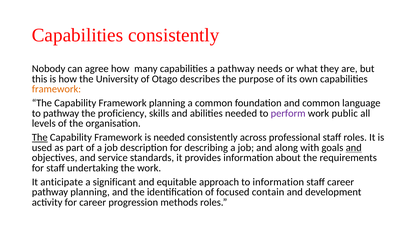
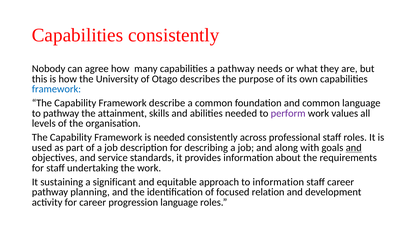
framework colour: orange -> blue (56, 89)
Framework planning: planning -> describe (167, 103)
proficiency: proficiency -> attainment (122, 113)
public: public -> values (345, 113)
The underline: present -> none (40, 138)
anticipate: anticipate -> sustaining (62, 182)
contain: contain -> relation (268, 192)
progression methods: methods -> language (179, 202)
